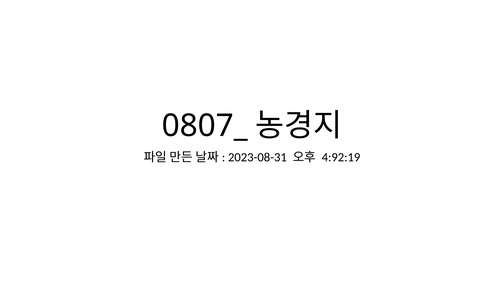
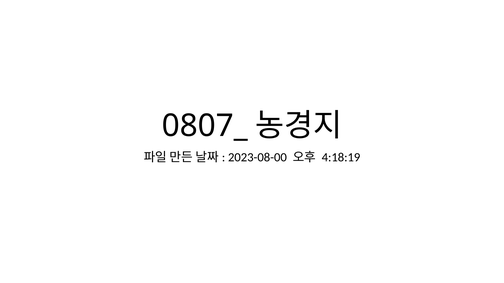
2023-08-31: 2023-08-31 -> 2023-08-00 (257, 158)
4:92:19: 4:92:19 -> 4:18:19 (341, 158)
